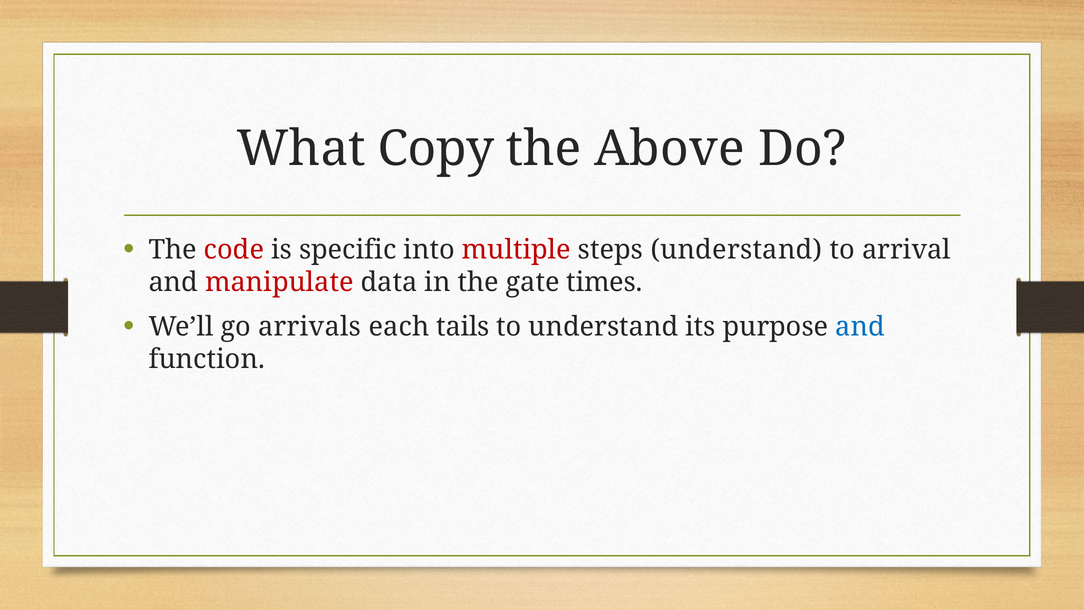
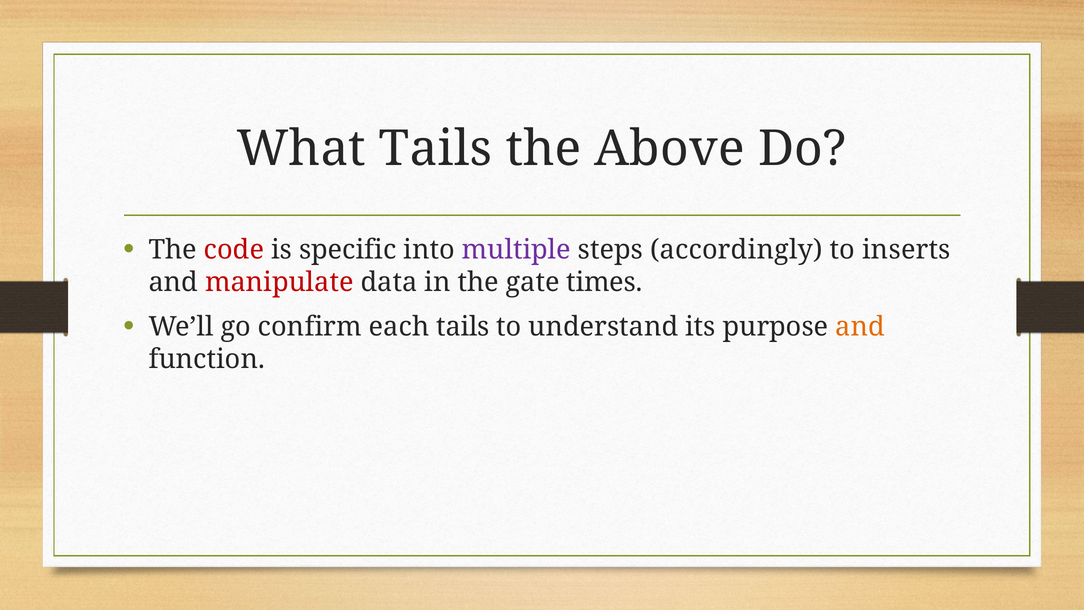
What Copy: Copy -> Tails (436, 149)
multiple colour: red -> purple (516, 250)
steps understand: understand -> accordingly (736, 250)
arrival: arrival -> inserts (906, 250)
arrivals: arrivals -> confirm (310, 327)
and colour: blue -> orange (860, 327)
